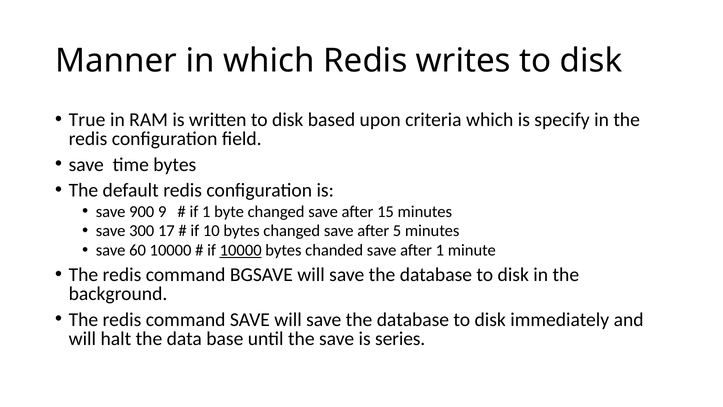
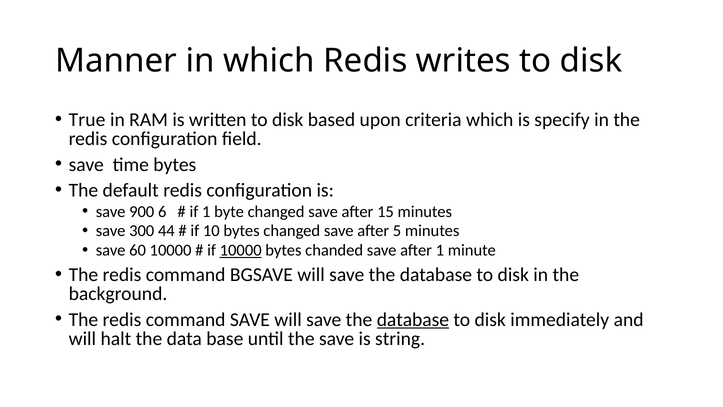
9: 9 -> 6 (162, 211)
17: 17 -> 44 (166, 231)
database underline: none -> present (413, 319)
series: series -> string (400, 338)
